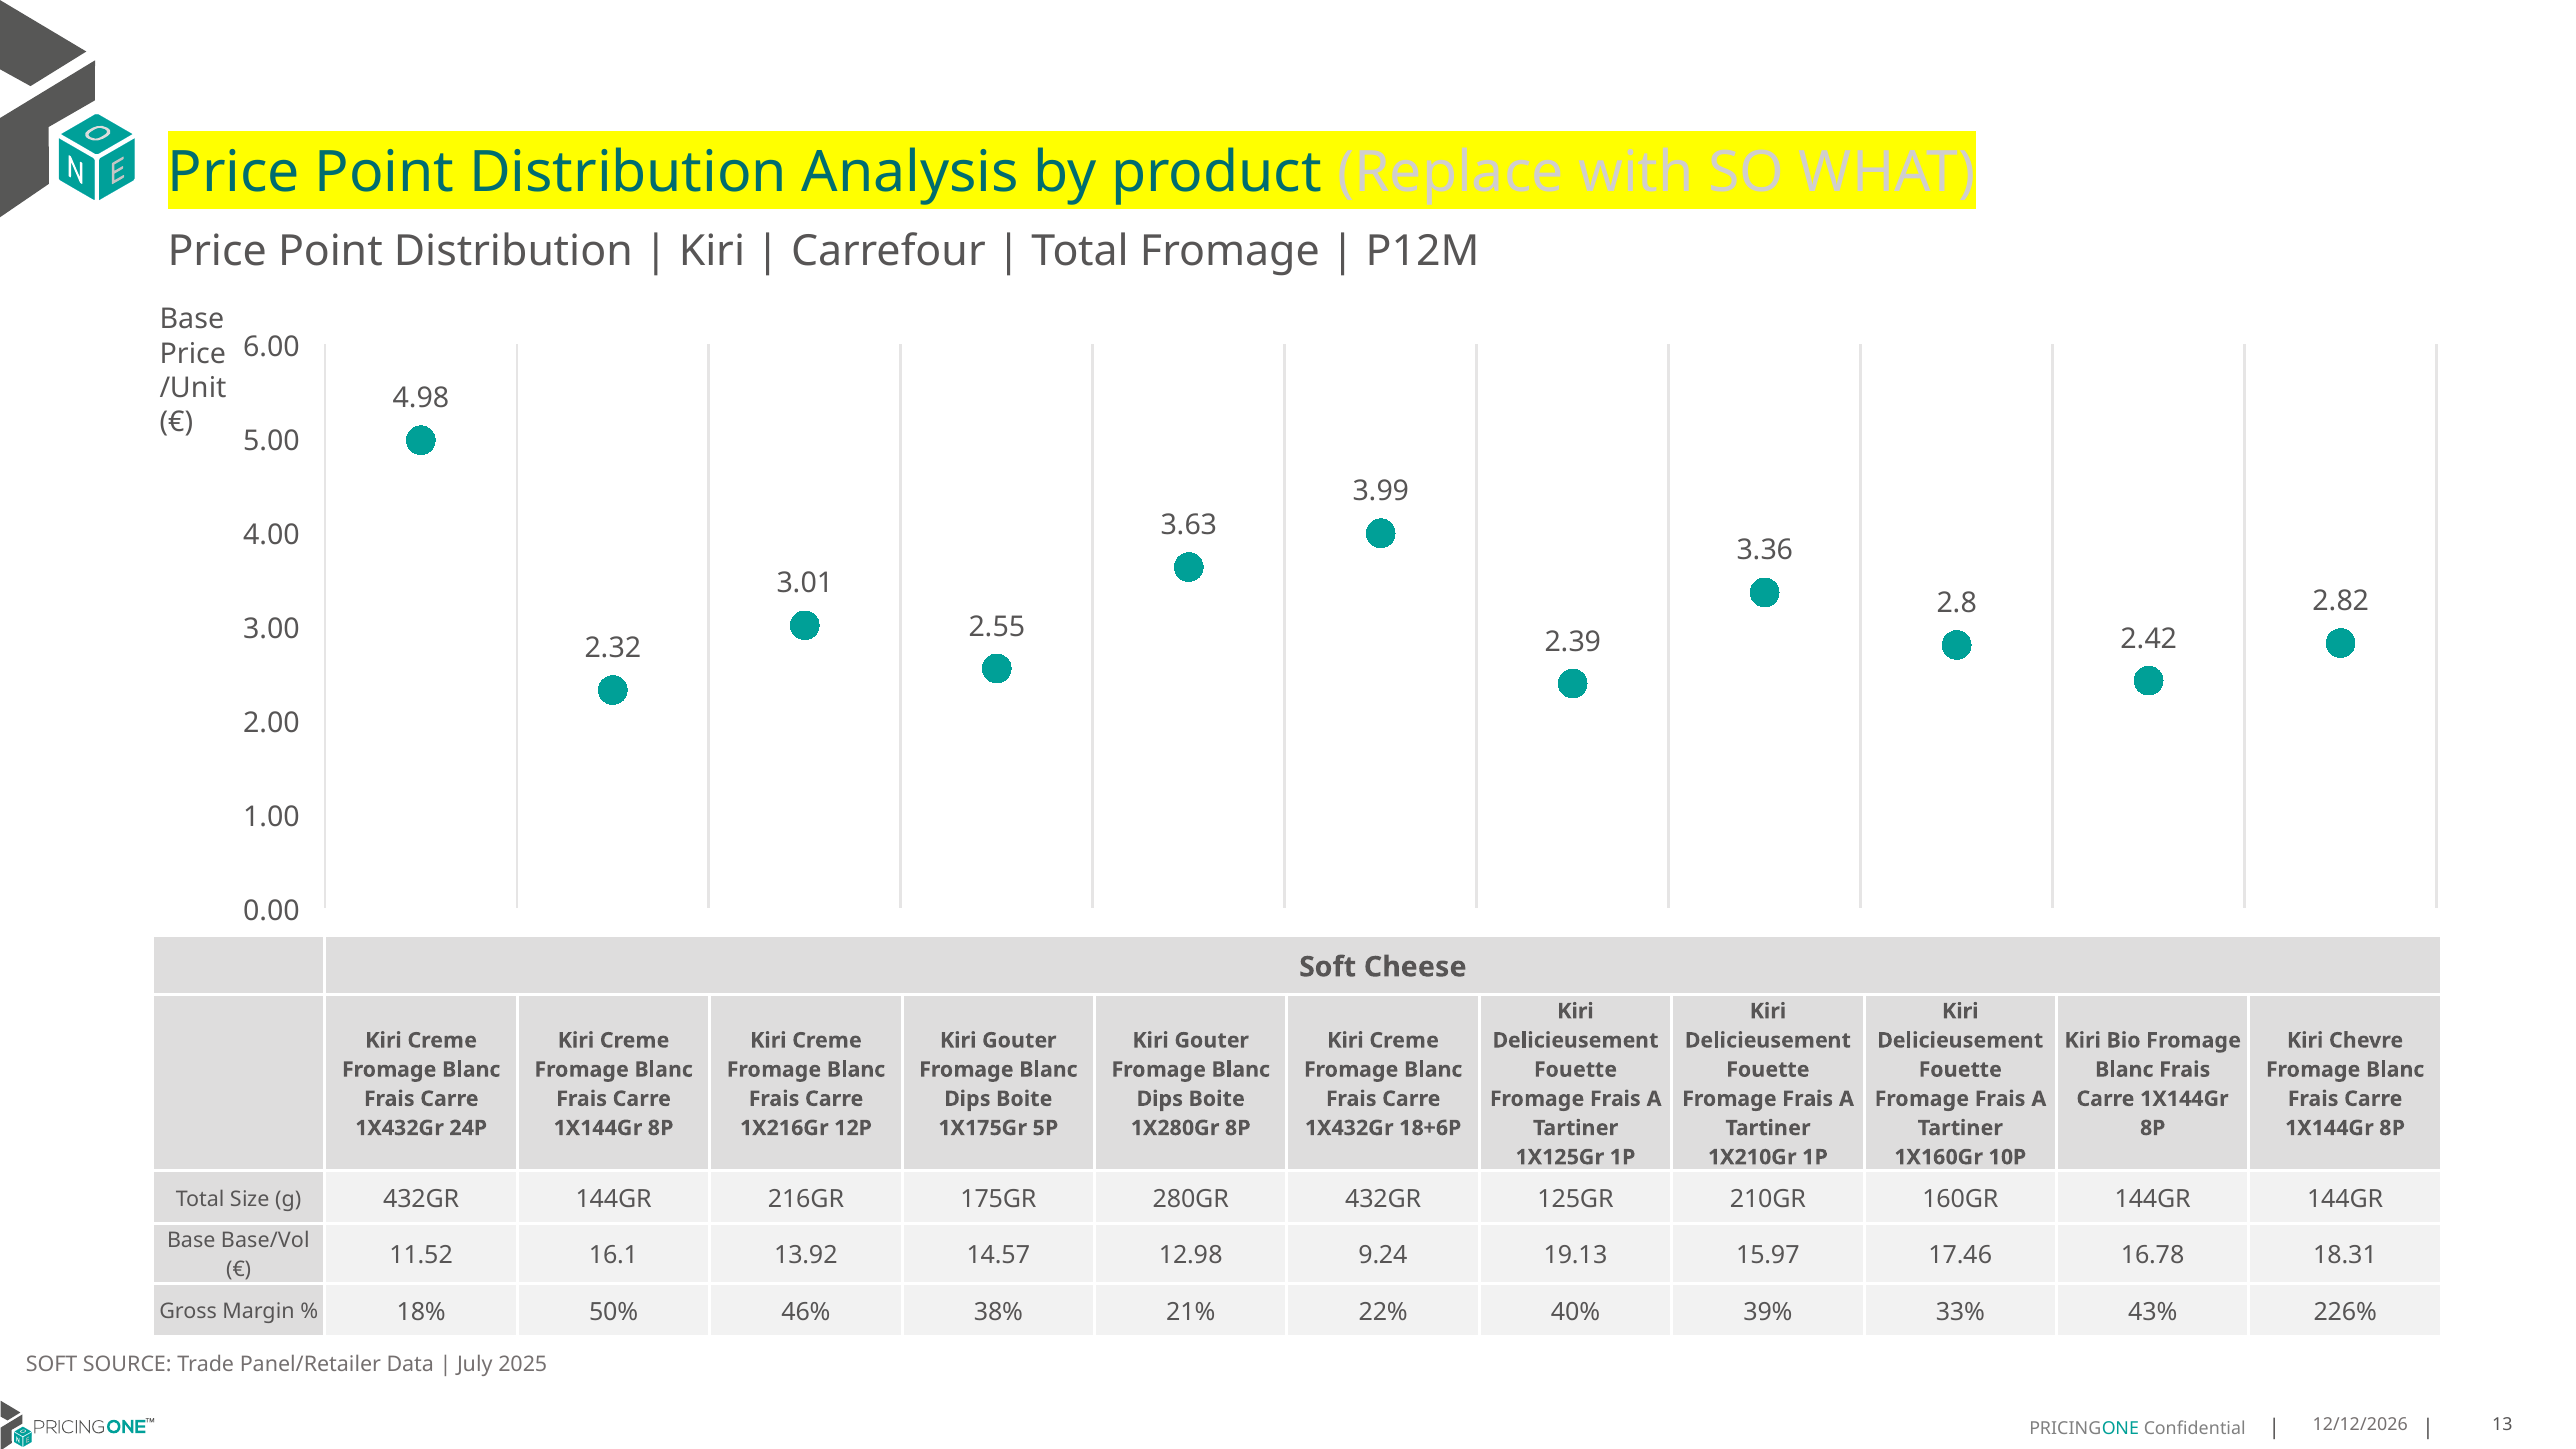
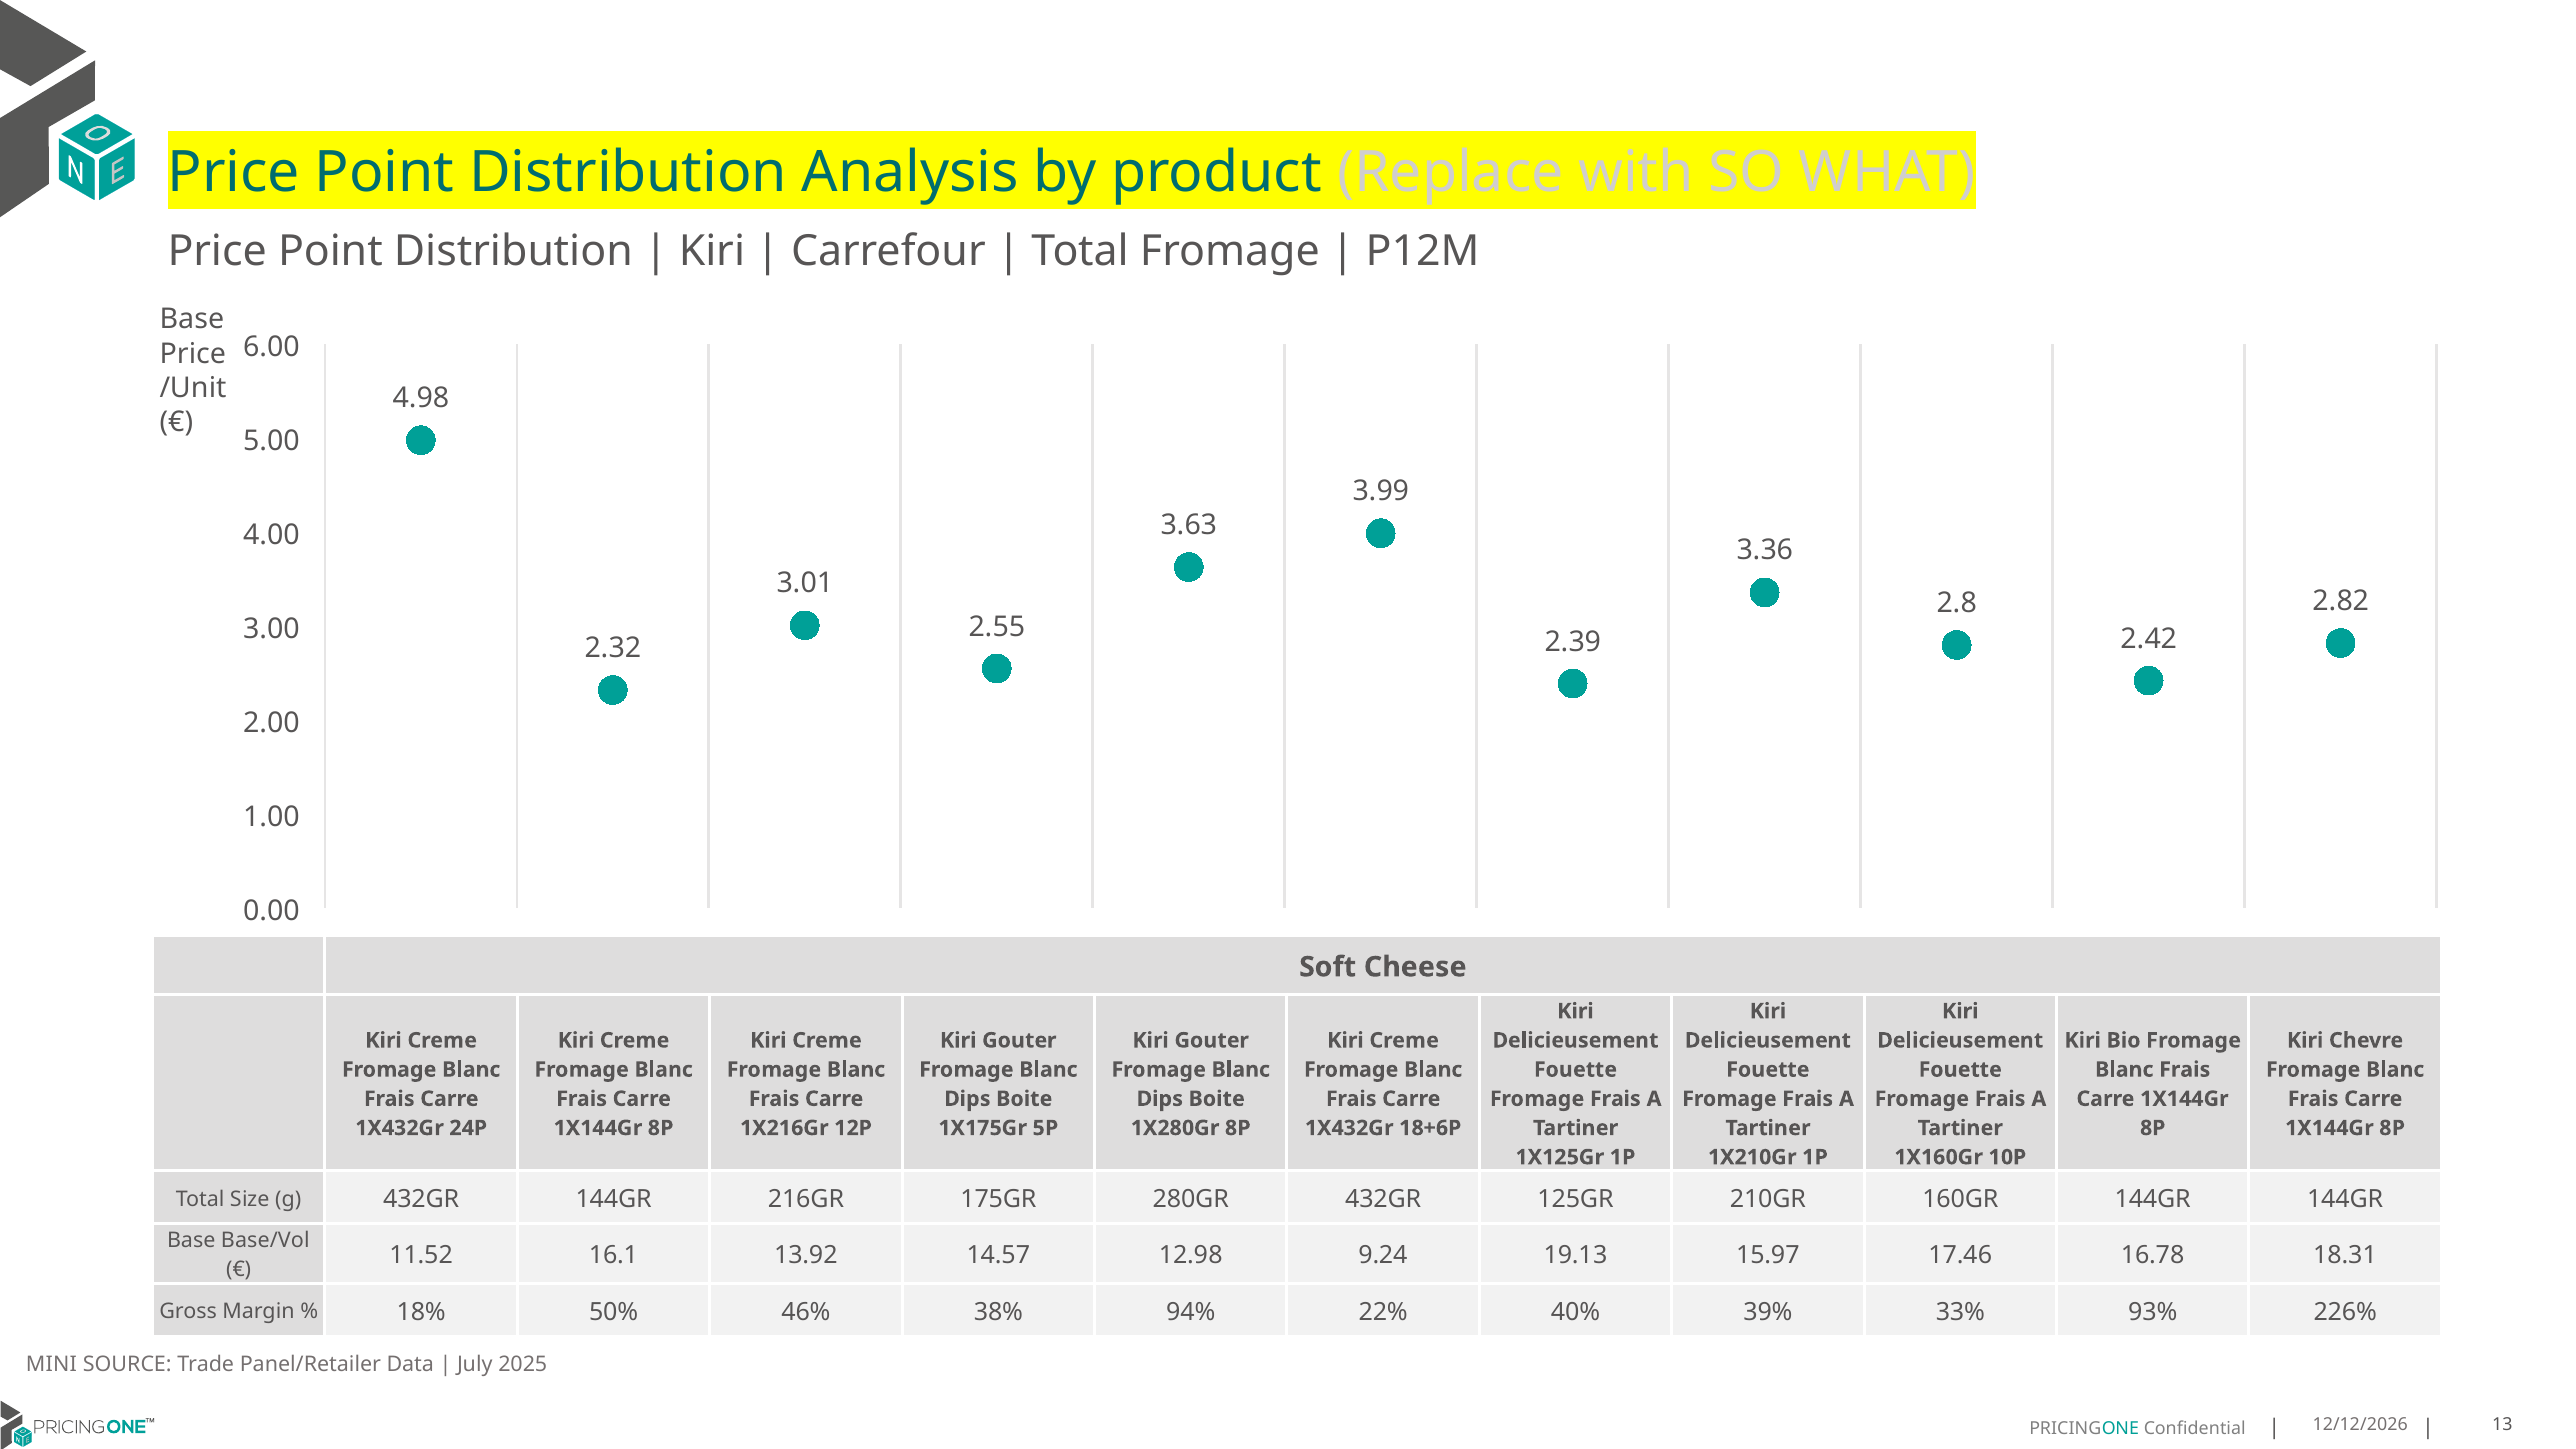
21%: 21% -> 94% (1191, 1312)
43%: 43% -> 93% (2153, 1312)
SOFT: SOFT -> MINI (51, 1365)
